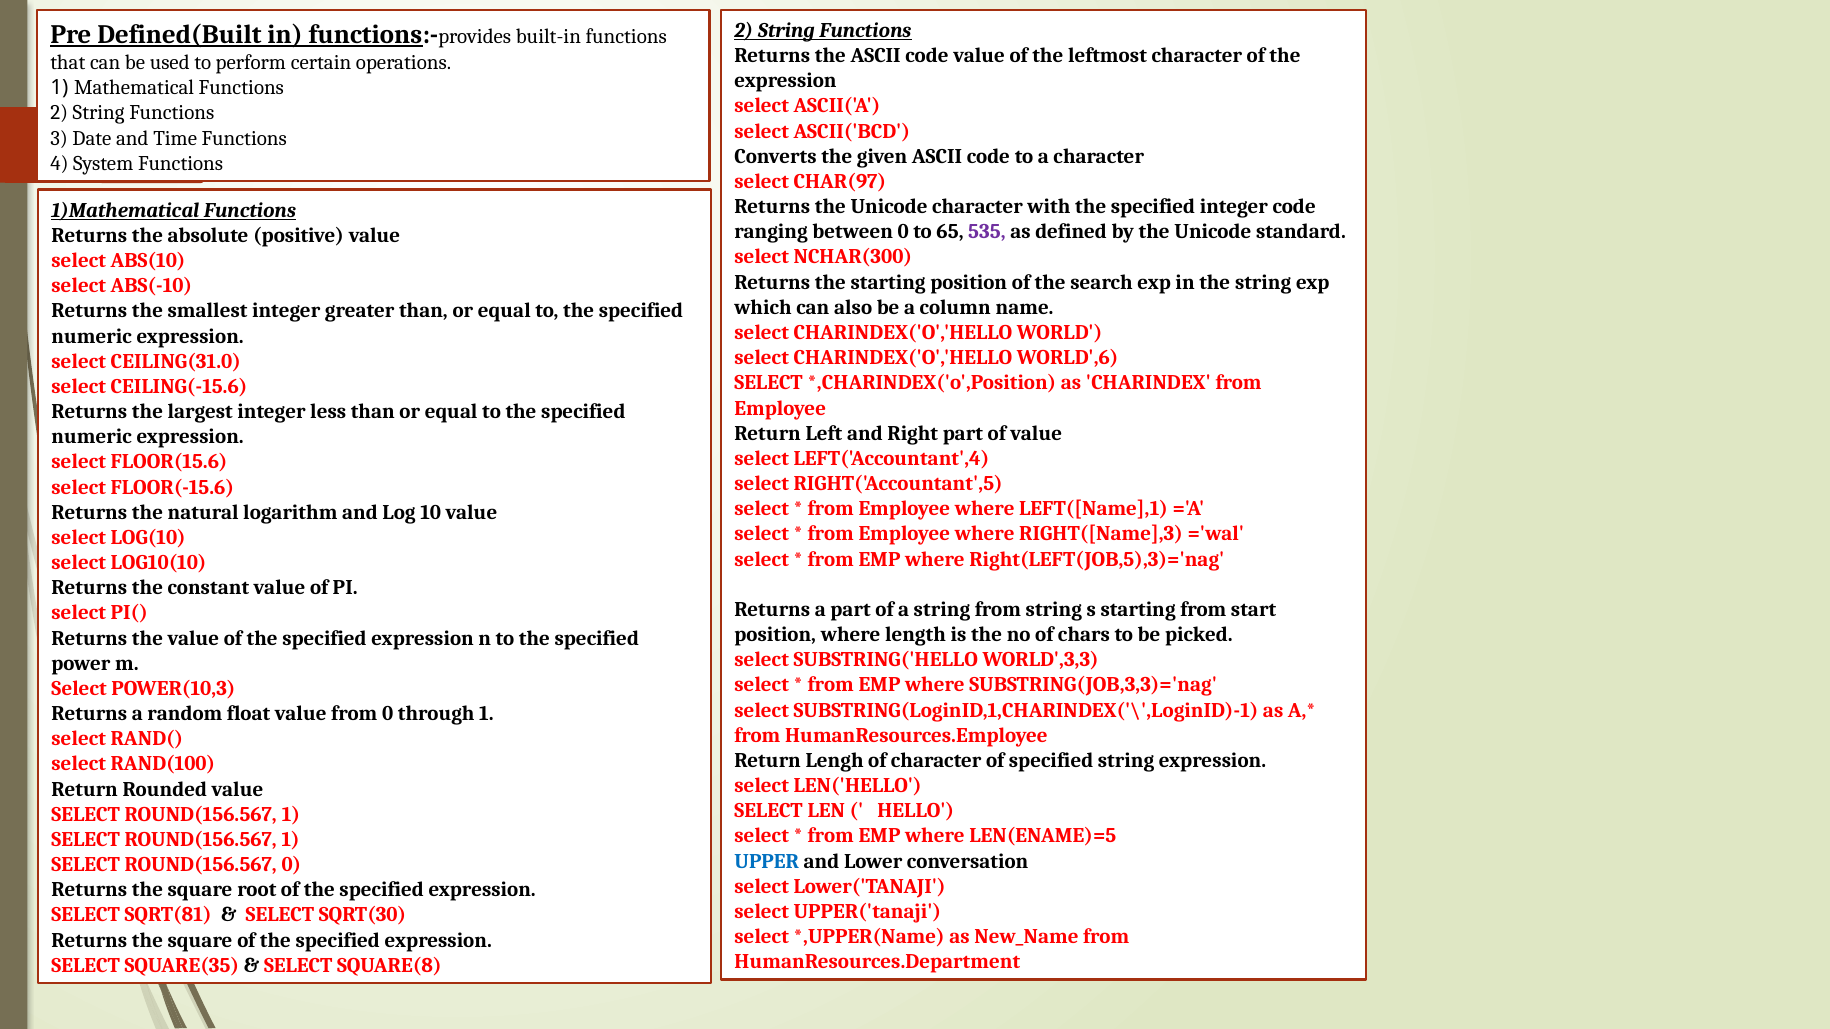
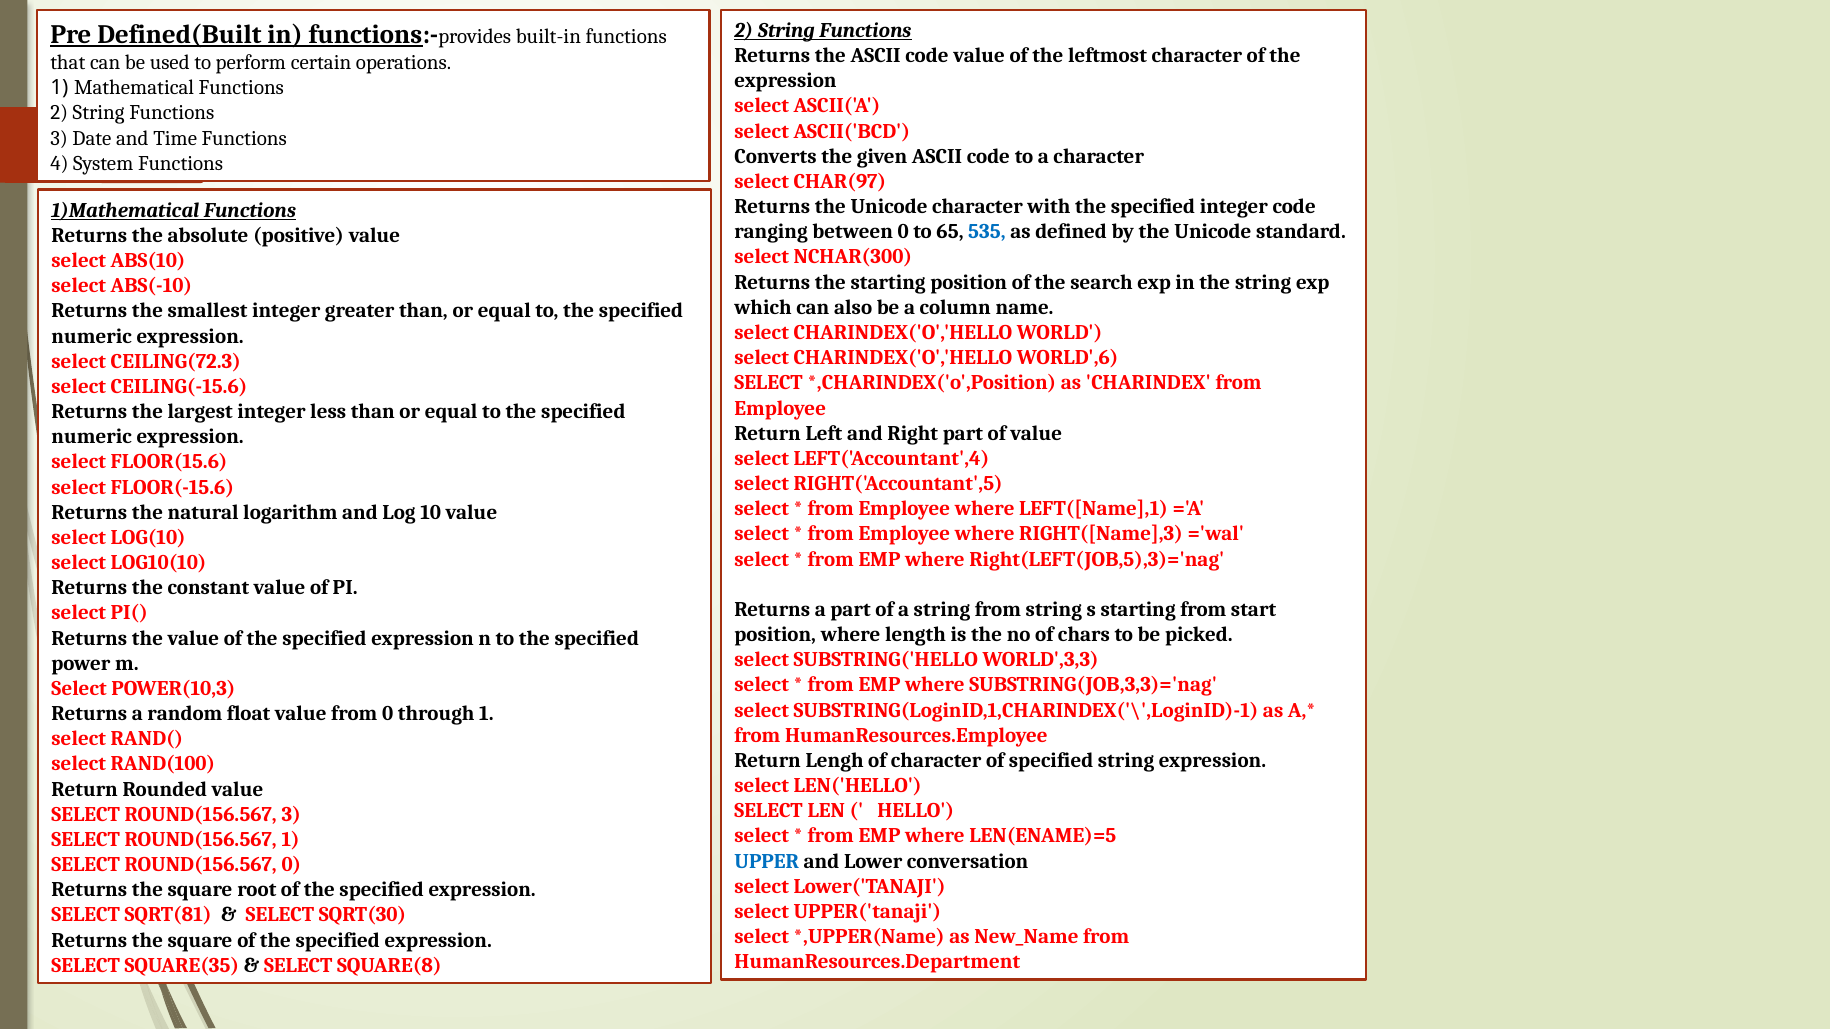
535 colour: purple -> blue (987, 232)
CEILING(31.0: CEILING(31.0 -> CEILING(72.3 (176, 361)
1: 1 -> 3 (291, 815)
